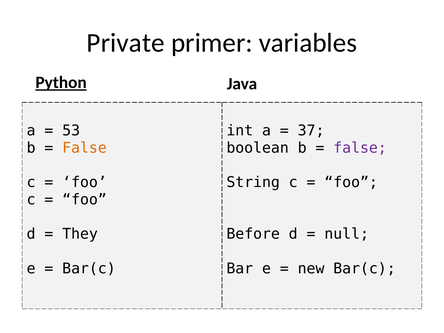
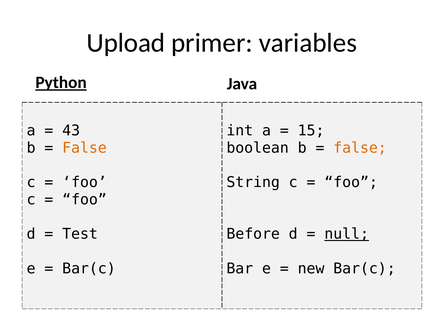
Private: Private -> Upload (126, 43)
53: 53 -> 43 (71, 131)
37: 37 -> 15 (311, 131)
false colour: purple -> orange (360, 148)
They: They -> Test (80, 234)
null underline: none -> present (347, 234)
